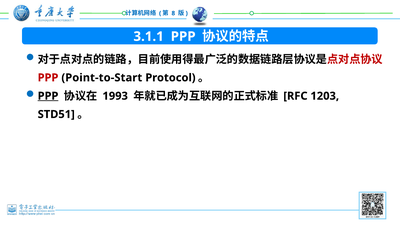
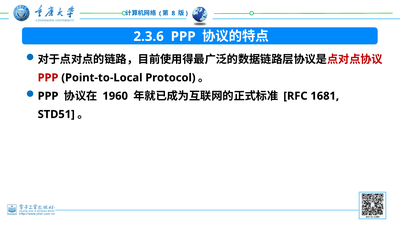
3.1.1: 3.1.1 -> 2.3.6 (149, 36)
Point-to-Start: Point-to-Start -> Point-to-Local (102, 78)
PPP underline: present -> none (48, 96)
1993: 1993 -> 1960 (115, 96)
1203: 1203 -> 1681 (325, 96)
